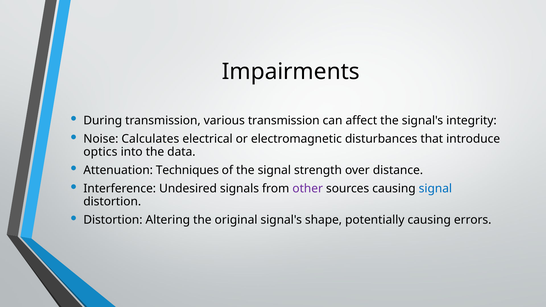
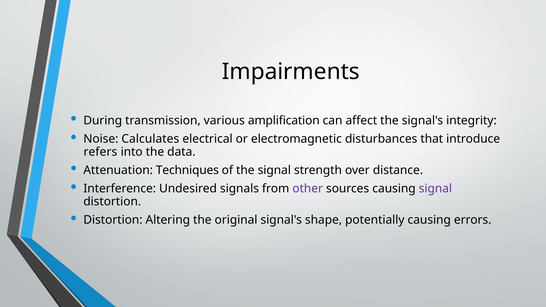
various transmission: transmission -> amplification (284, 121)
optics: optics -> refers (100, 152)
signal colour: blue -> purple (435, 189)
